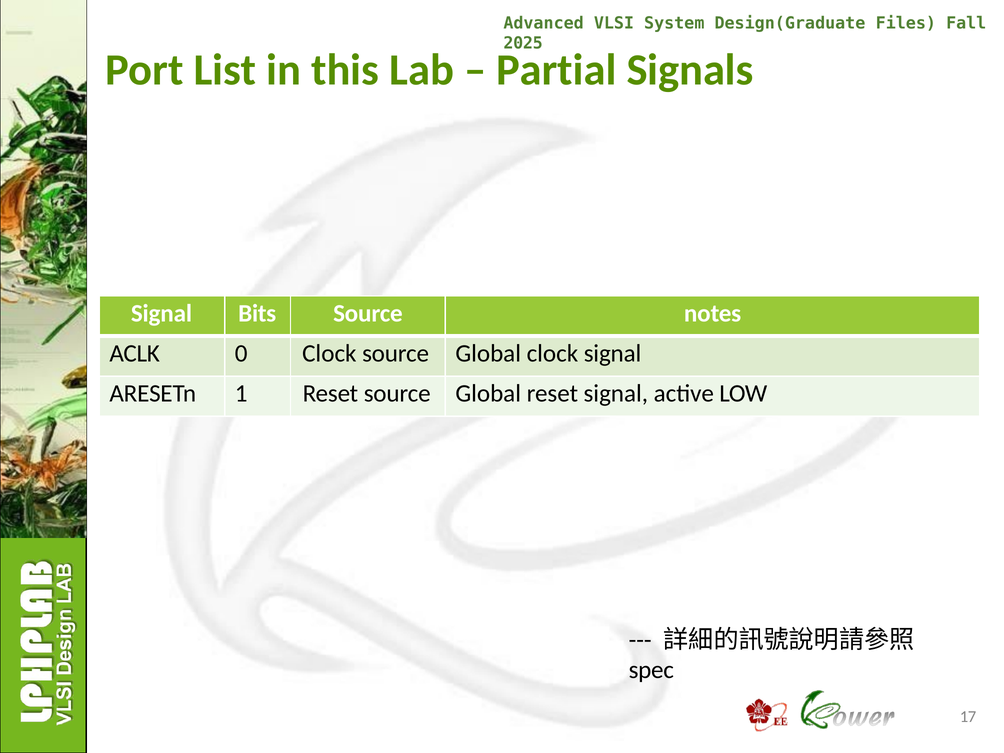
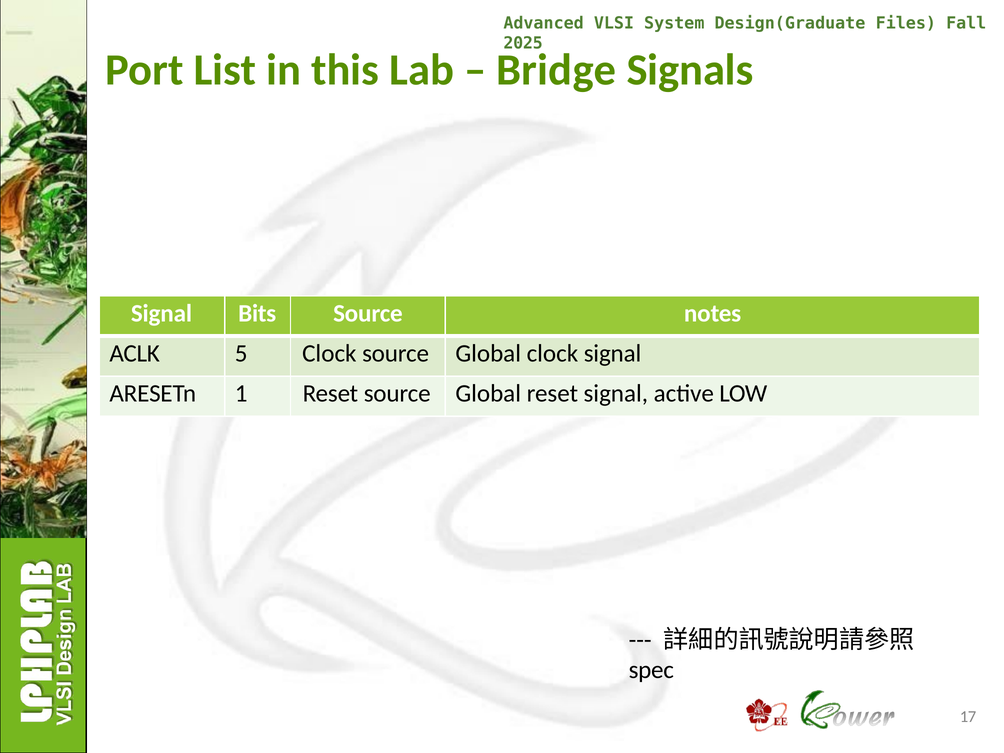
Partial: Partial -> Bridge (556, 70)
0: 0 -> 5 (241, 353)
